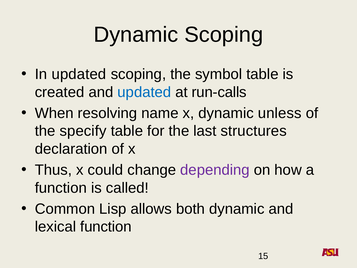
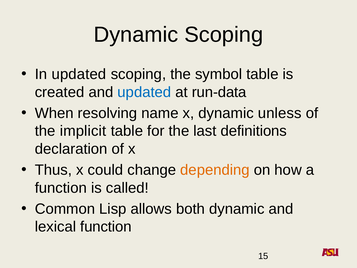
run-calls: run-calls -> run-data (219, 92)
specify: specify -> implicit (83, 131)
structures: structures -> definitions (254, 131)
depending colour: purple -> orange (215, 170)
